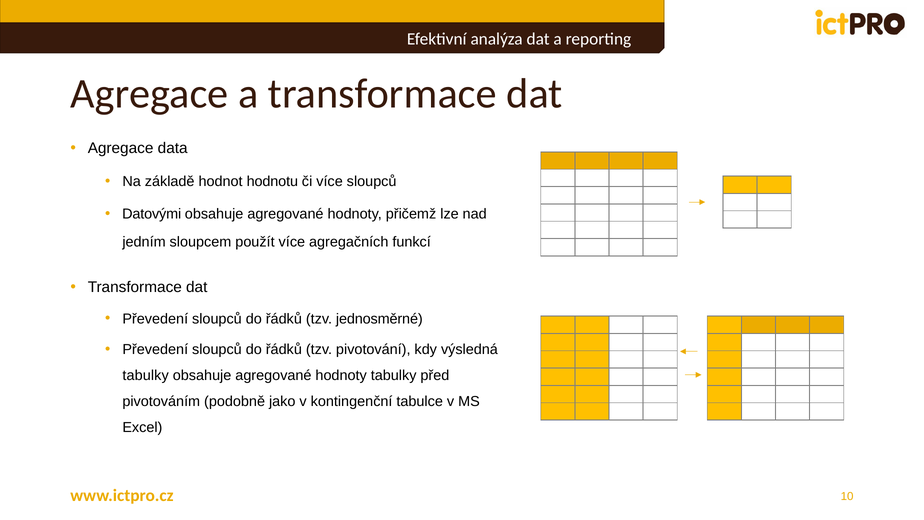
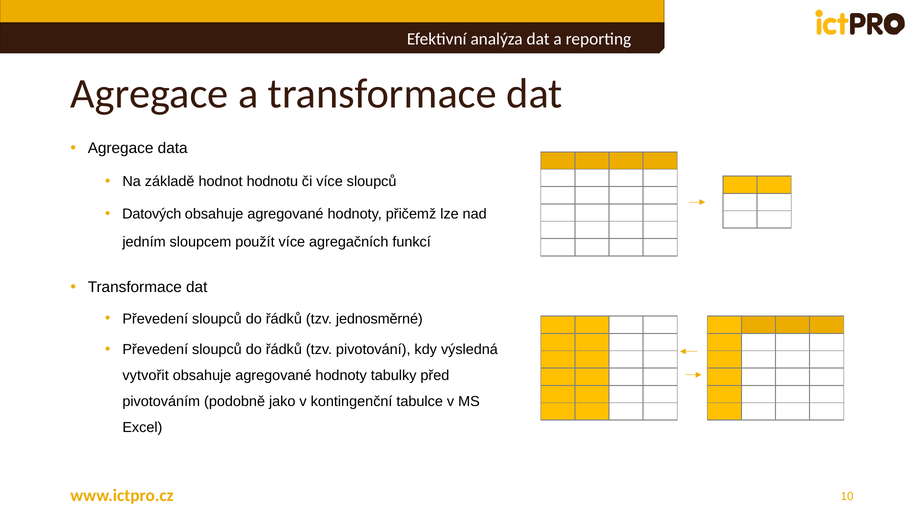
Datovými: Datovými -> Datových (152, 214)
tabulky: tabulky -> vytvořit (146, 375)
